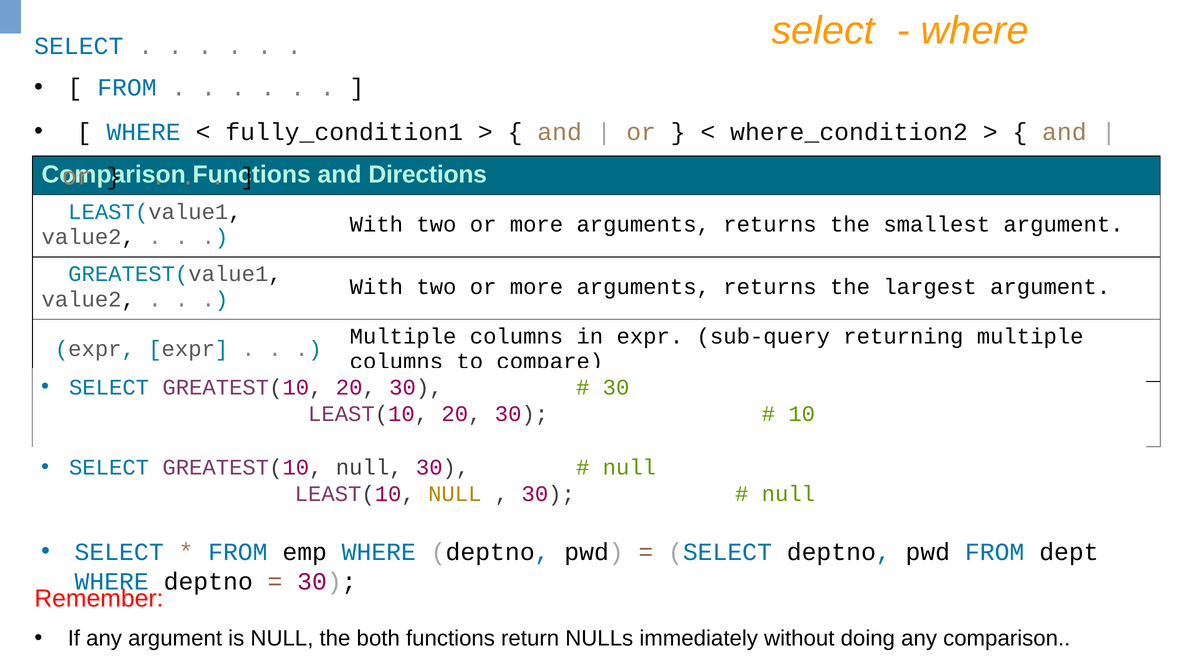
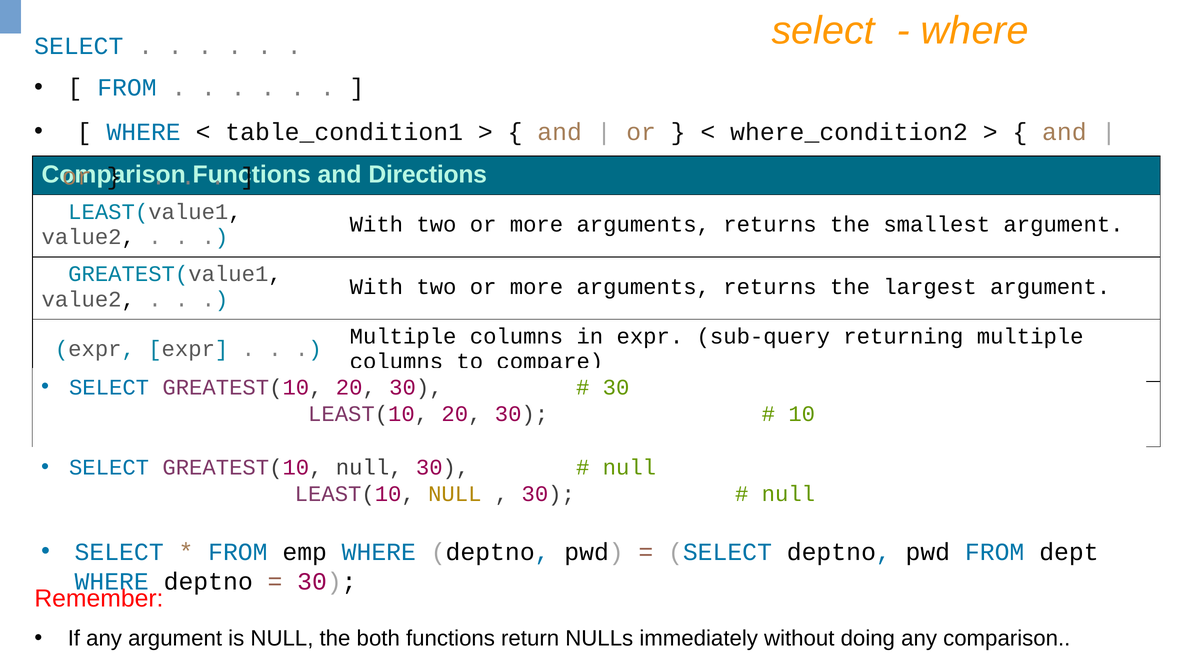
fully_condition1: fully_condition1 -> table_condition1 (344, 132)
